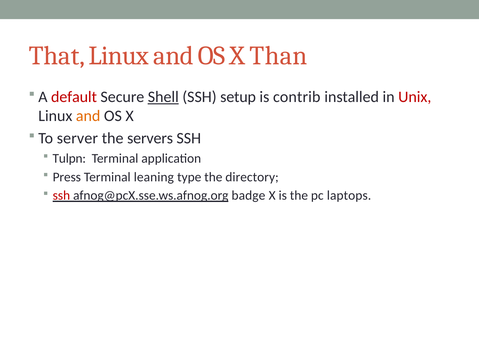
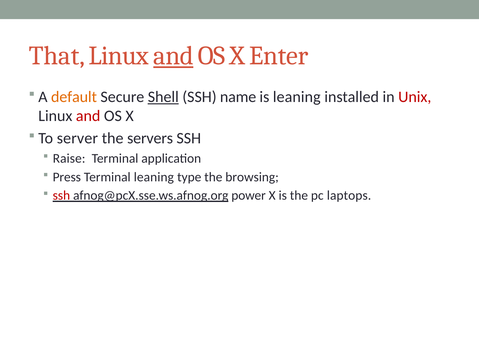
and underline: none -> present (173, 56)
Than: Than -> Enter (279, 56)
default colour: red -> orange (74, 97)
setup: setup -> name (238, 97)
is contrib: contrib -> leaning (297, 97)
and colour: orange -> red (88, 116)
Tulpn: Tulpn -> Raise (69, 158)
directory: directory -> browsing (252, 177)
badge: badge -> power (249, 196)
